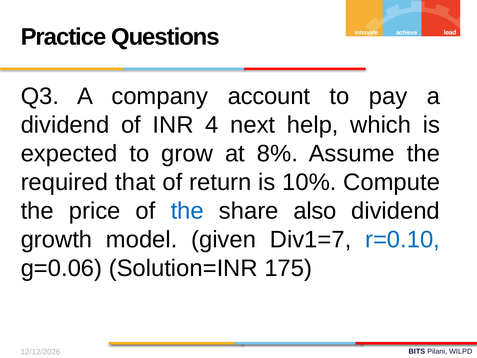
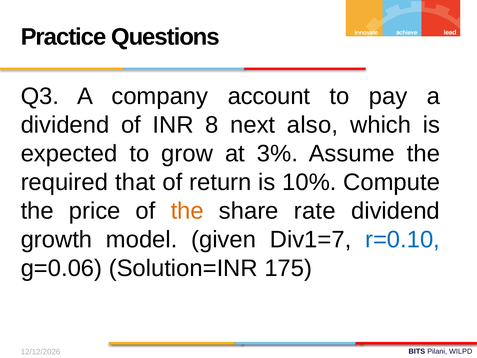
4: 4 -> 8 (212, 125)
help: help -> also (313, 125)
8%: 8% -> 3% (277, 154)
the colour: blue -> orange (187, 211)
also: also -> rate (315, 211)
